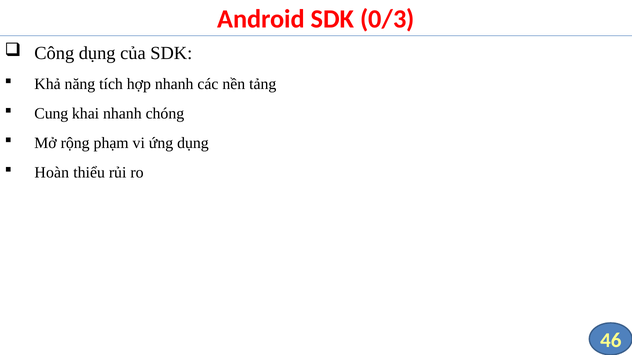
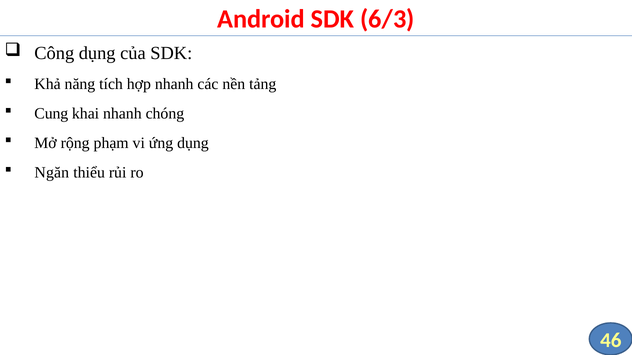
0/3: 0/3 -> 6/3 (387, 19)
Hoàn: Hoàn -> Ngăn (52, 173)
